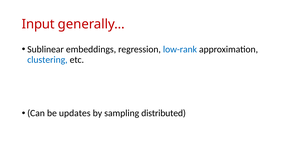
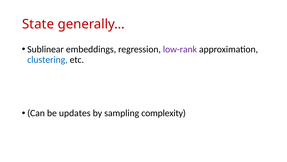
Input: Input -> State (38, 24)
low-rank colour: blue -> purple (180, 49)
distributed: distributed -> complexity (164, 113)
